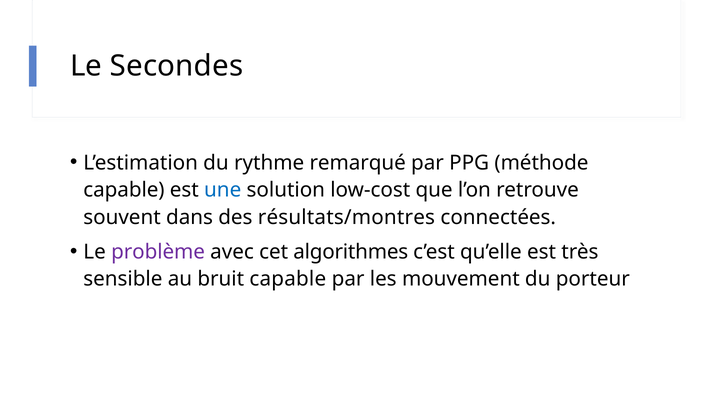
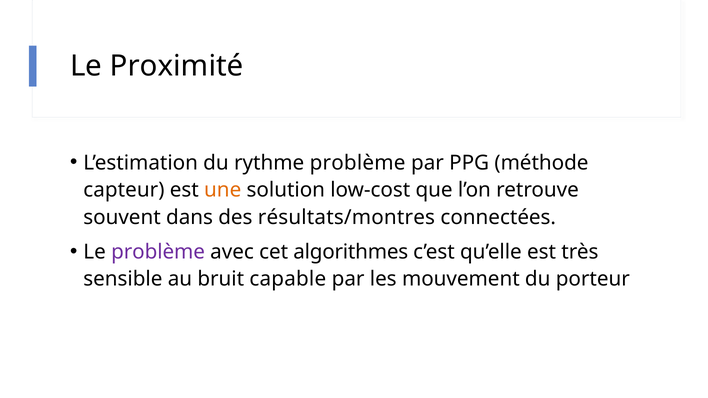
Secondes: Secondes -> Proximité (177, 66)
rythme remarqué: remarqué -> problème (358, 163)
capable: capable -> capteur (124, 190)
une colour: blue -> orange (223, 190)
